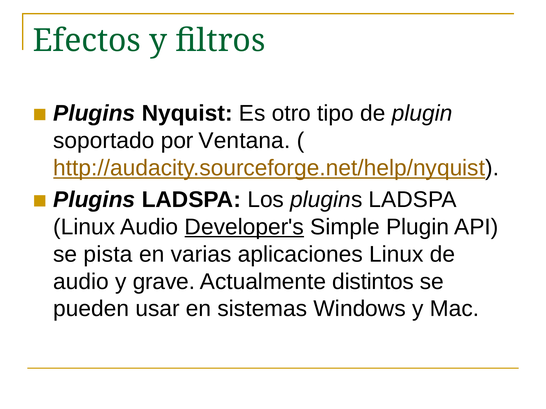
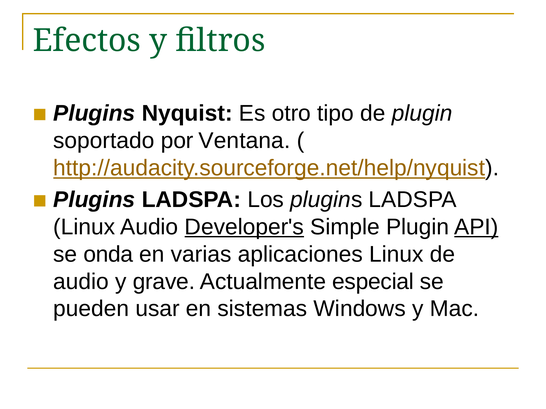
API underline: none -> present (476, 227)
pista: pista -> onda (108, 255)
distintos: distintos -> especial (373, 282)
